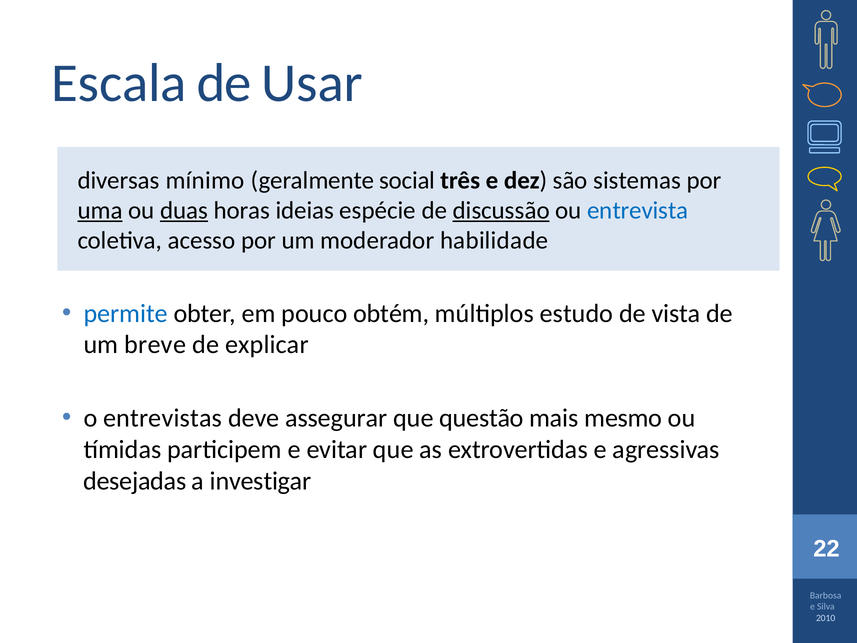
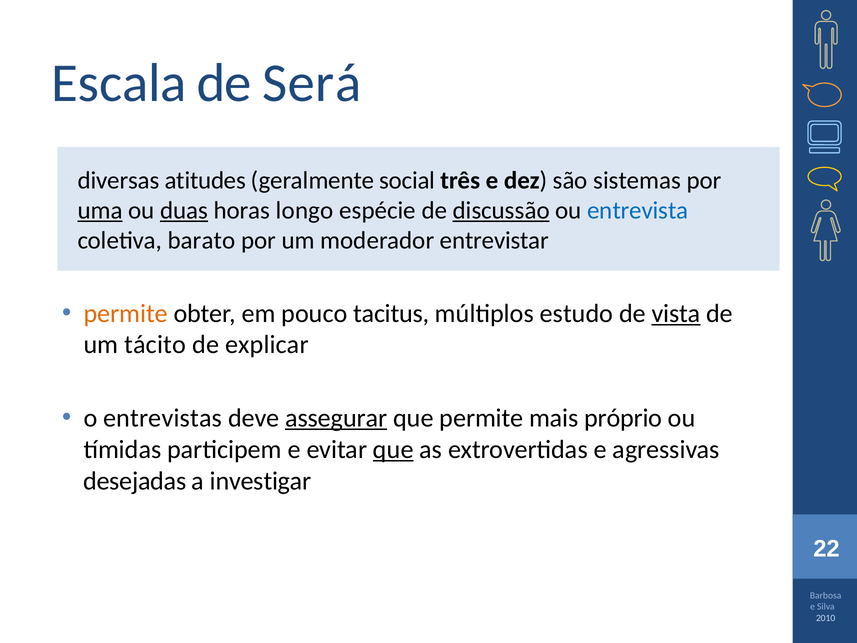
Usar: Usar -> Será (312, 83)
mínimo: mínimo -> atitudes (205, 180)
ideias: ideias -> longo (305, 210)
acesso: acesso -> barato (202, 240)
habilidade: habilidade -> entrevistar (494, 240)
permite colour: blue -> orange (126, 313)
obtém: obtém -> tacitus (391, 313)
vista underline: none -> present (676, 313)
breve: breve -> tácito (155, 345)
assegurar underline: none -> present (336, 418)
que questão: questão -> permite (481, 418)
mesmo: mesmo -> próprio (623, 418)
que underline: none -> present (393, 449)
